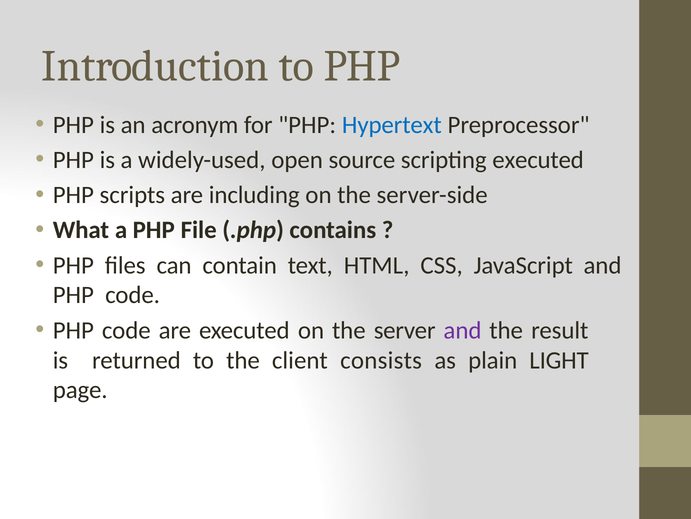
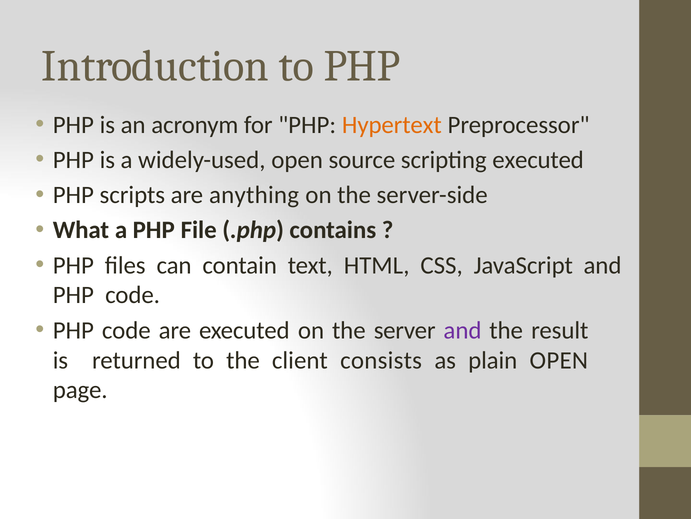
Hypertext colour: blue -> orange (392, 125)
including: including -> anything (254, 195)
plain LIGHT: LIGHT -> OPEN (559, 360)
